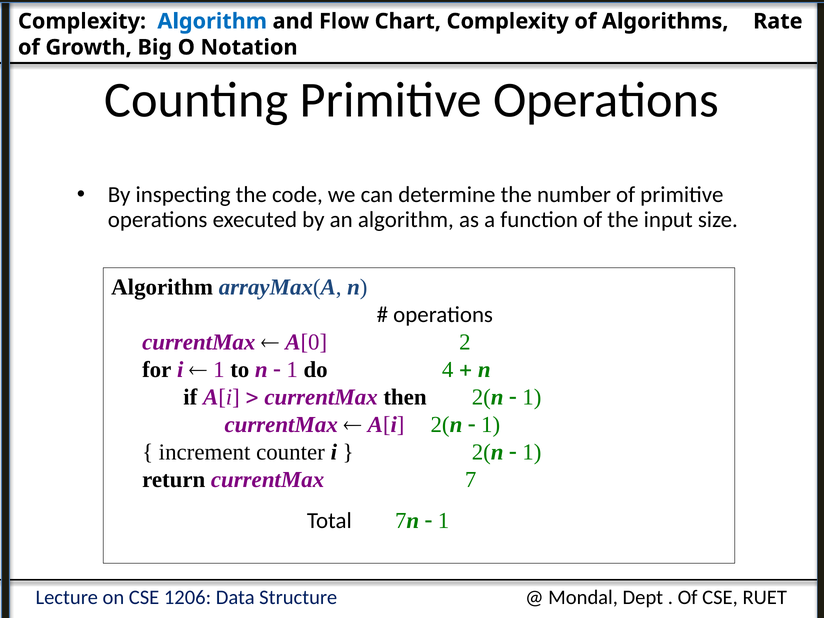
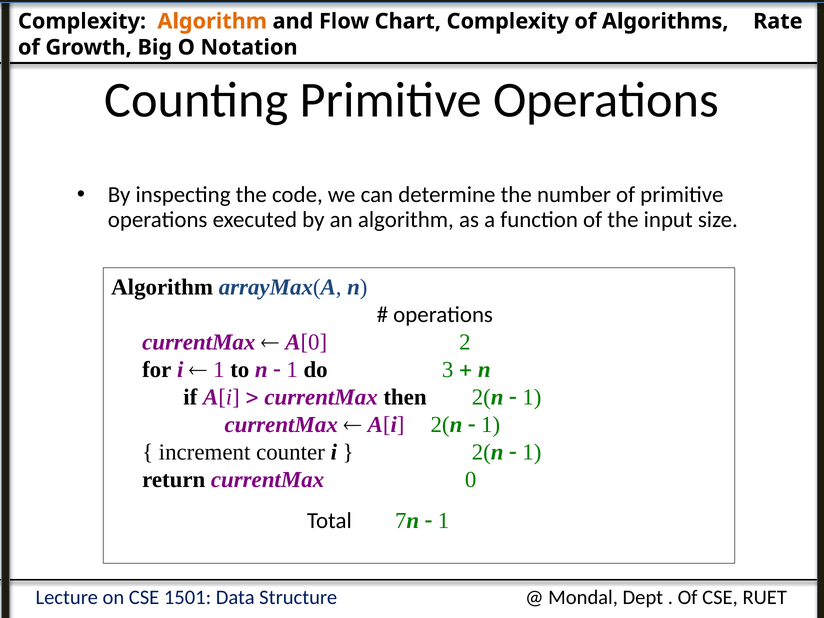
Algorithm colour: blue -> orange (212, 21)
4: 4 -> 3 (448, 370)
7: 7 -> 0 (471, 480)
1206: 1206 -> 1501 (188, 598)
